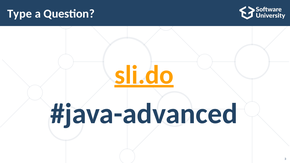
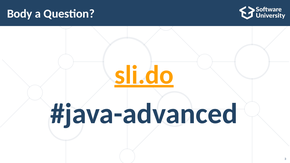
Type: Type -> Body (20, 14)
